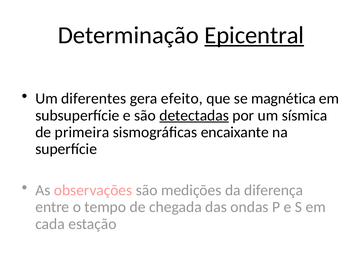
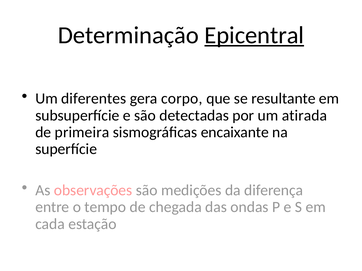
efeito: efeito -> corpo (182, 99)
magnética: magnética -> resultante (283, 99)
detectadas underline: present -> none (194, 116)
sísmica: sísmica -> atirada (304, 116)
